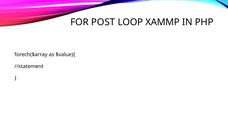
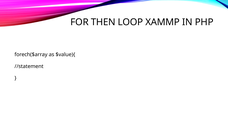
POST: POST -> THEN (103, 22)
